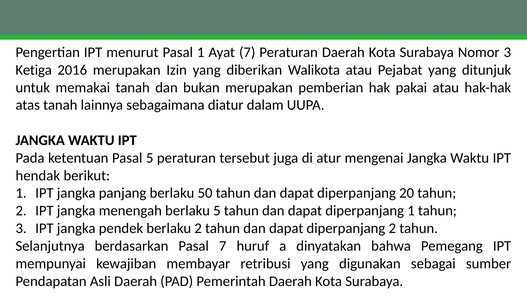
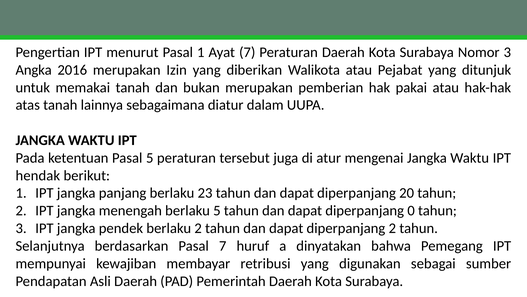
Ketiga: Ketiga -> Angka (34, 70)
50: 50 -> 23 (205, 193)
diperpanjang 1: 1 -> 0 (411, 210)
